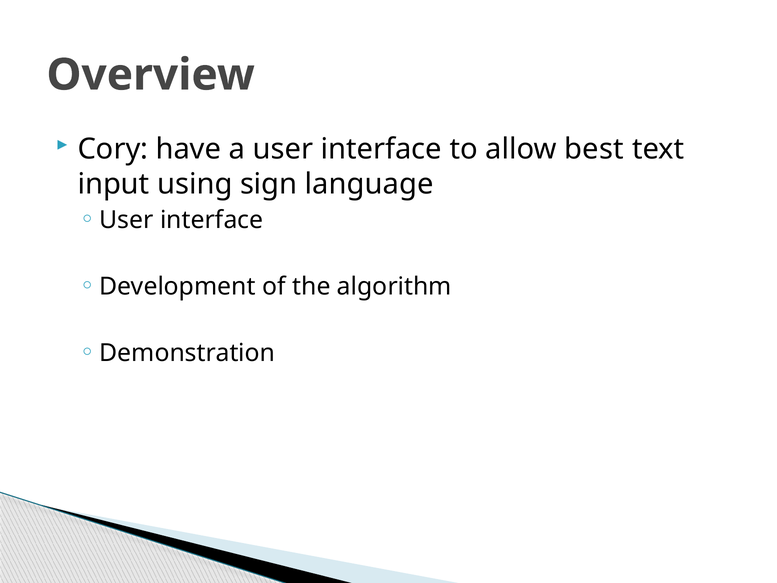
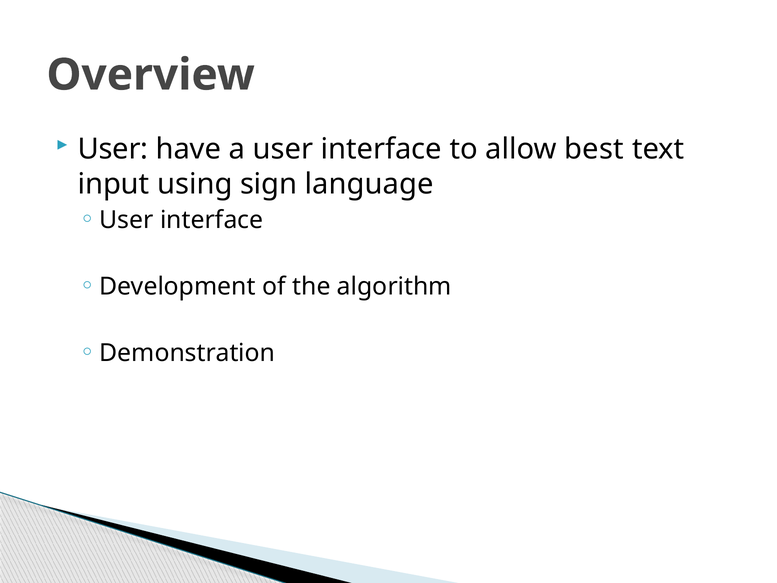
Cory: Cory -> User (113, 149)
